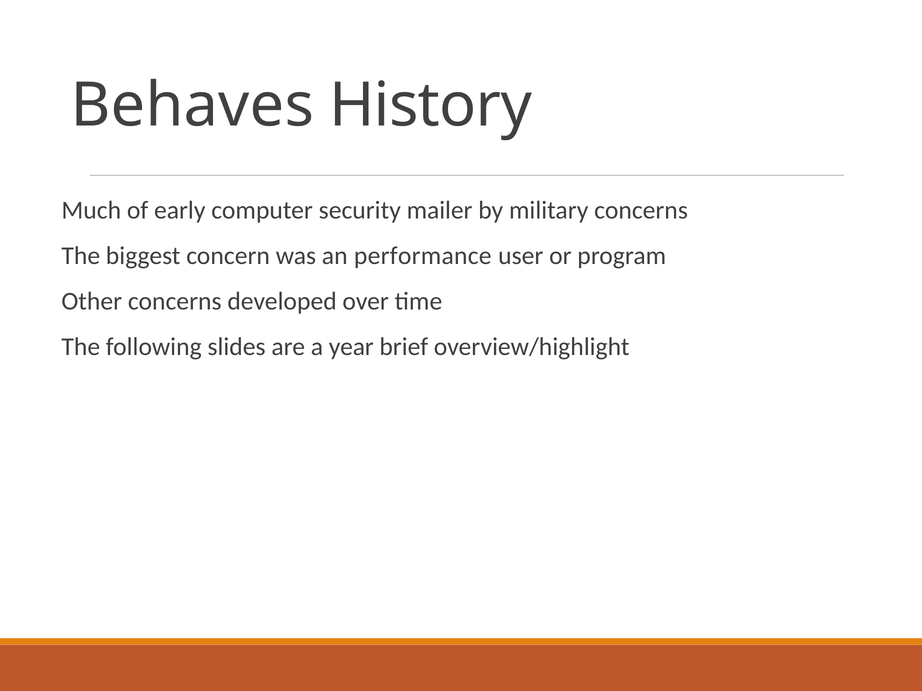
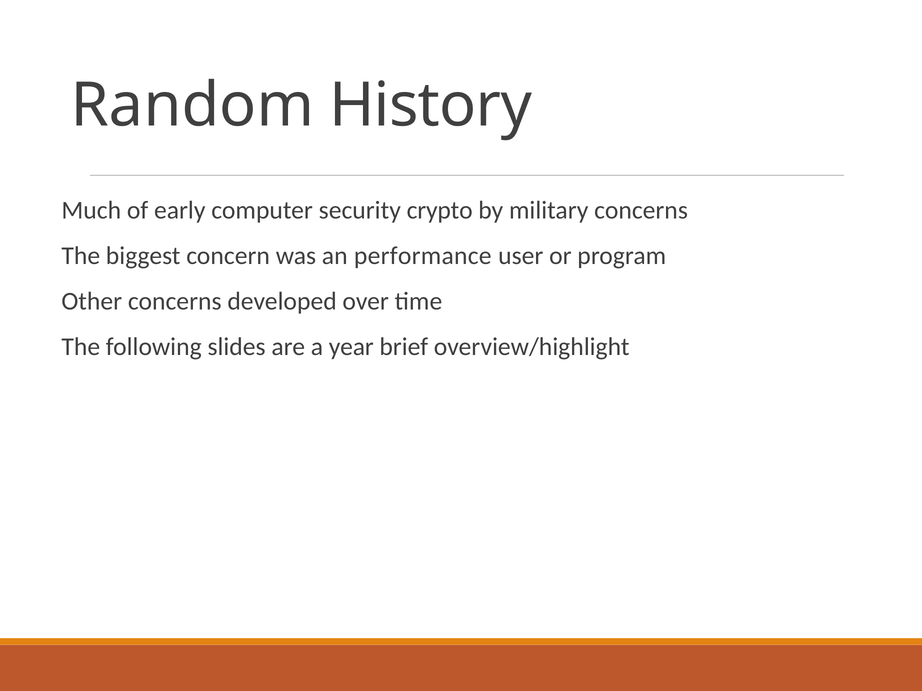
Behaves: Behaves -> Random (192, 105)
mailer: mailer -> crypto (440, 210)
